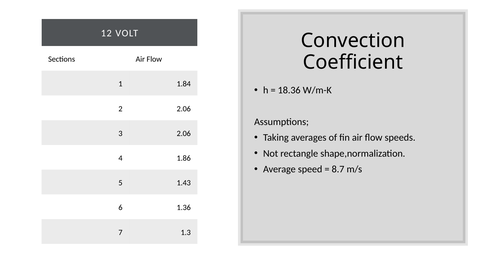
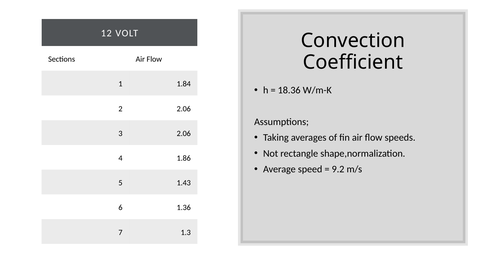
8.7: 8.7 -> 9.2 (338, 169)
